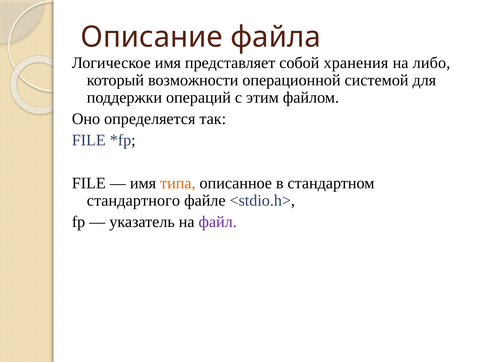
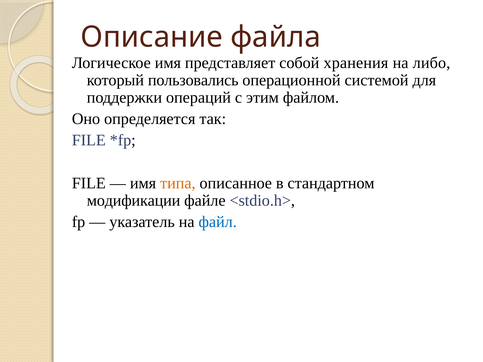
возможности: возможности -> пользовались (193, 80)
стандартного: стандартного -> модификации (134, 201)
файл colour: purple -> blue (218, 222)
